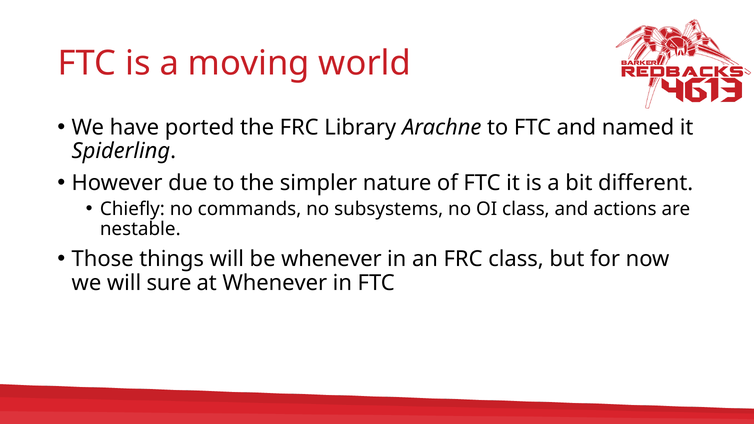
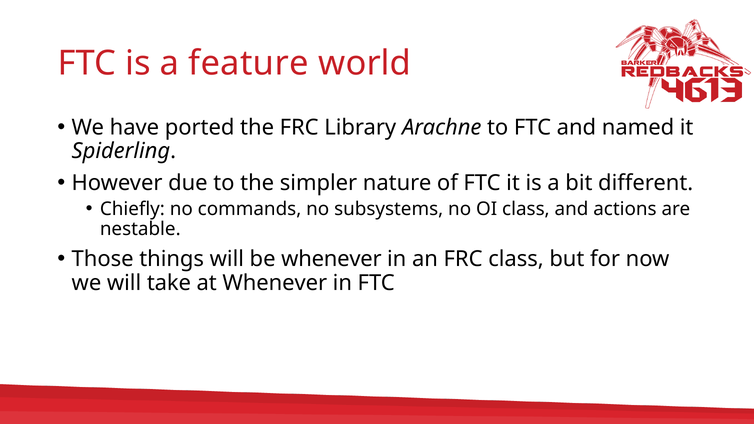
moving: moving -> feature (249, 63)
sure: sure -> take (169, 283)
